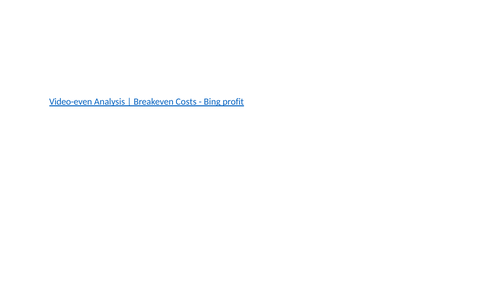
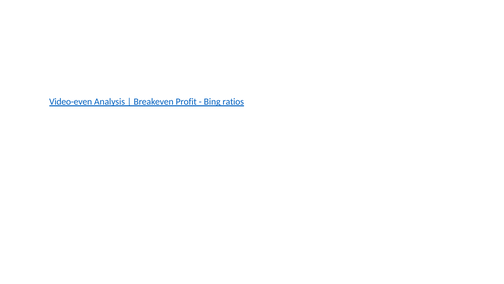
Costs: Costs -> Profit (186, 102)
profit: profit -> ratios (233, 102)
